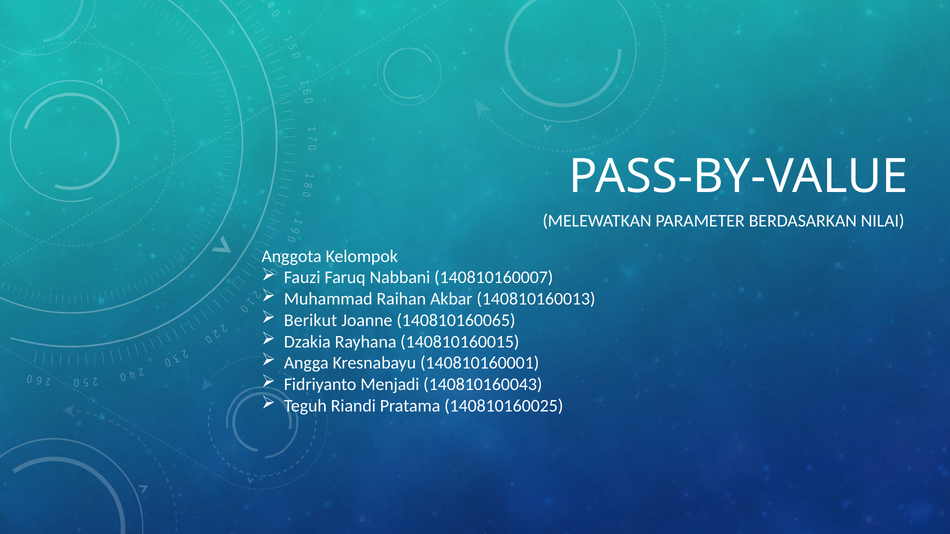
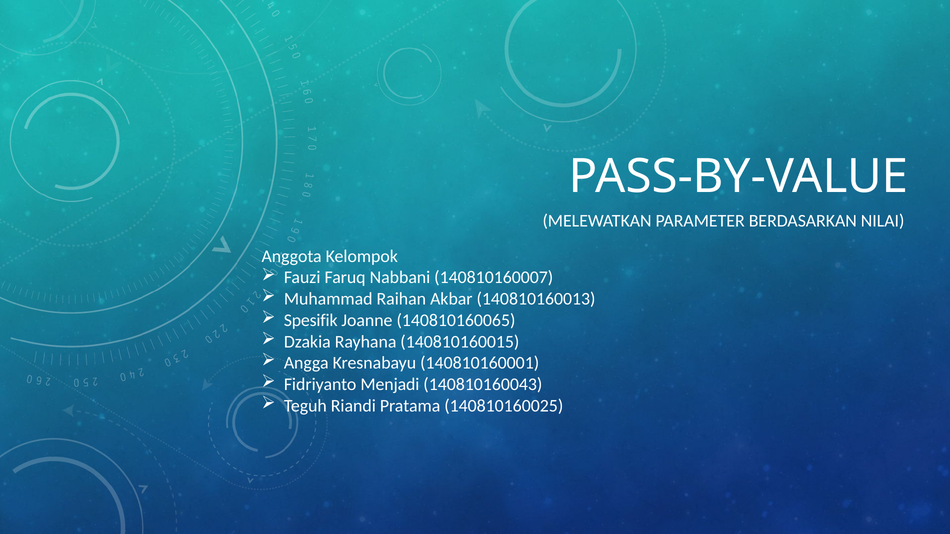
Berikut: Berikut -> Spesifik (311, 321)
